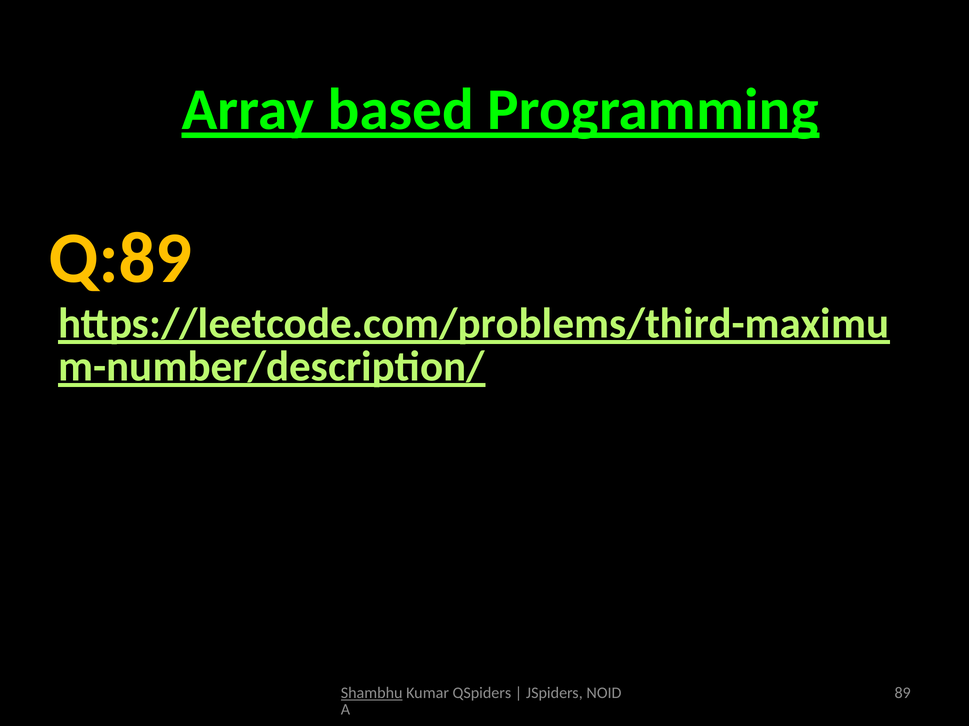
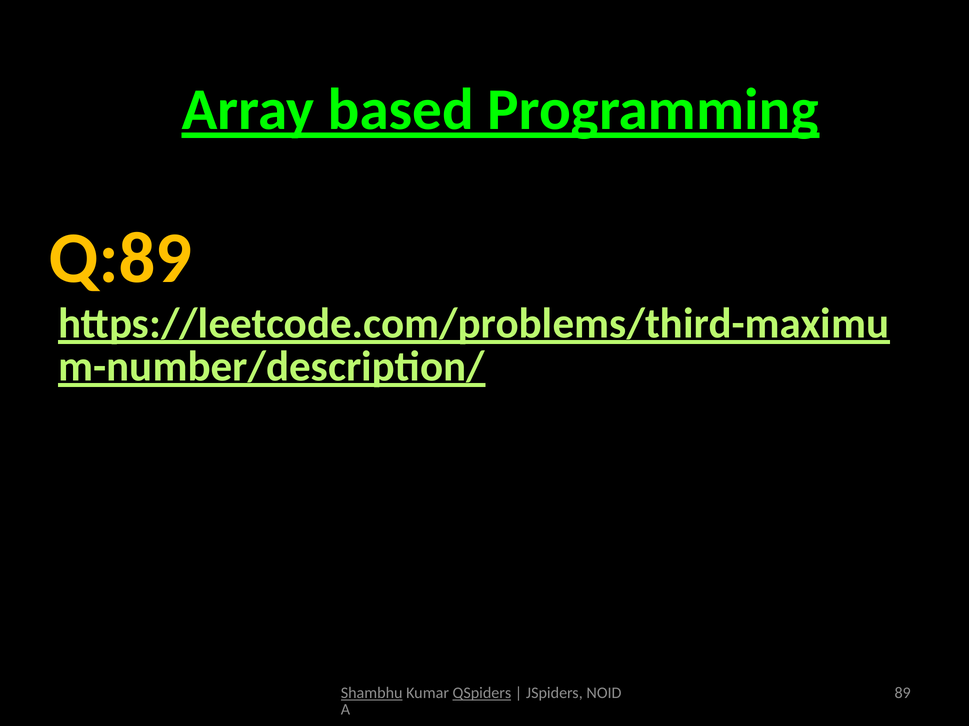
QSpiders underline: none -> present (482, 694)
